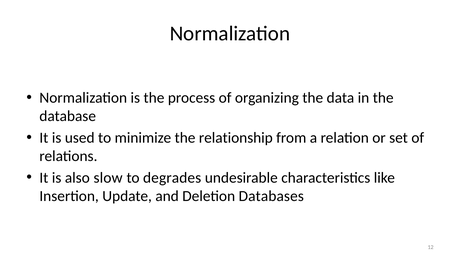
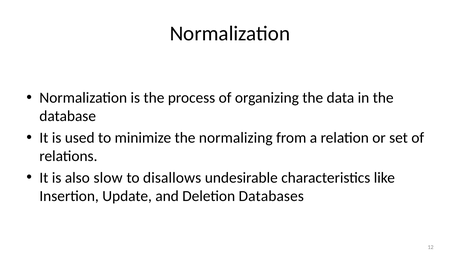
relationship: relationship -> normalizing (236, 138)
degrades: degrades -> disallows (172, 178)
